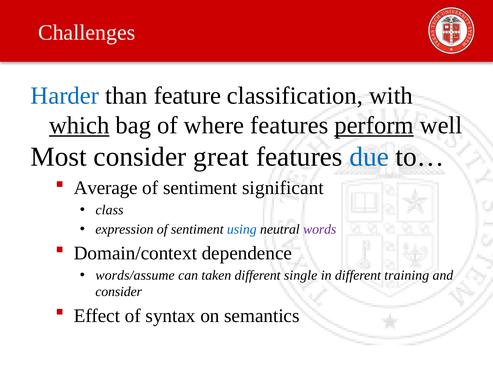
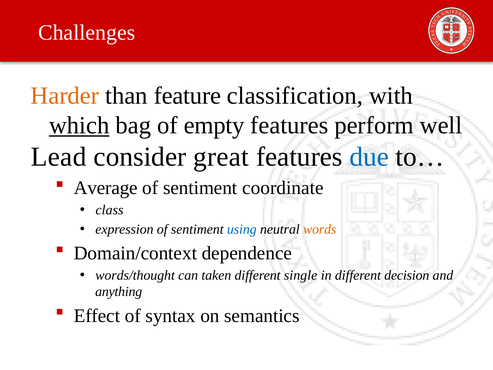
Harder colour: blue -> orange (65, 96)
where: where -> empty (214, 125)
perform underline: present -> none (374, 125)
Most: Most -> Lead (59, 157)
significant: significant -> coordinate (283, 188)
words colour: purple -> orange (320, 229)
words/assume: words/assume -> words/thought (135, 275)
training: training -> decision (407, 275)
consider: consider -> anything (119, 292)
